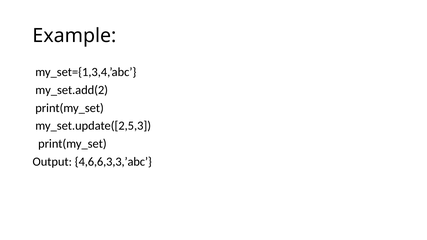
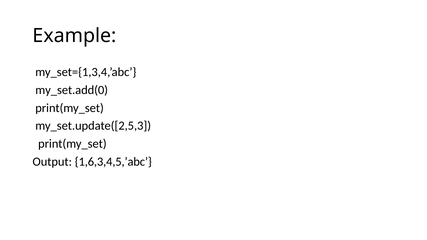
my_set.add(2: my_set.add(2 -> my_set.add(0 (72, 90)
4,6,6,3,3,’abc: 4,6,6,3,3,’abc -> 1,6,3,4,5,’abc (113, 162)
